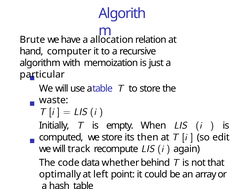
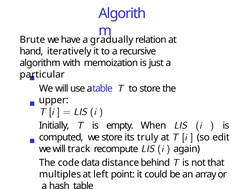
allocation: allocation -> gradually (112, 40)
computer: computer -> iteratively (69, 51)
waste: waste -> upper (54, 100)
then: then -> truly (148, 137)
whether: whether -> distance (120, 163)
optimally: optimally -> multiples (60, 174)
